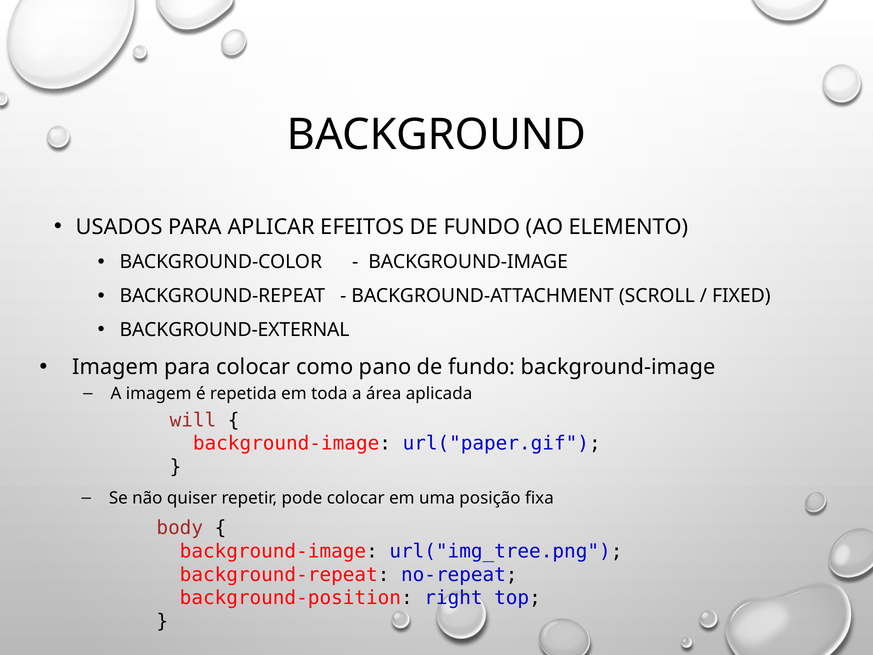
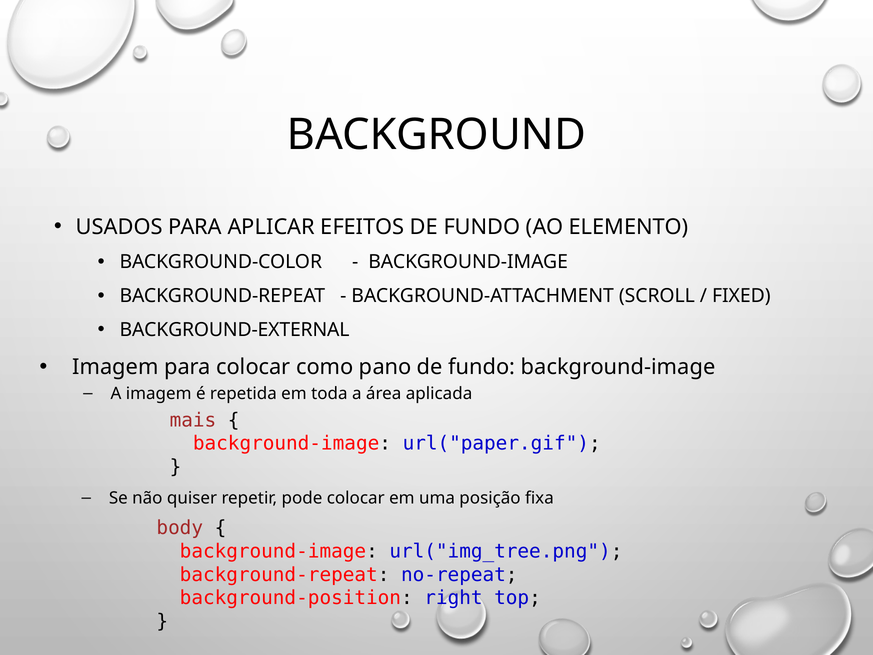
will: will -> mais (193, 420)
